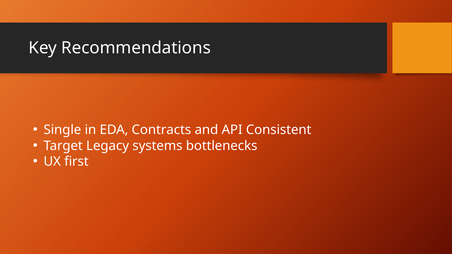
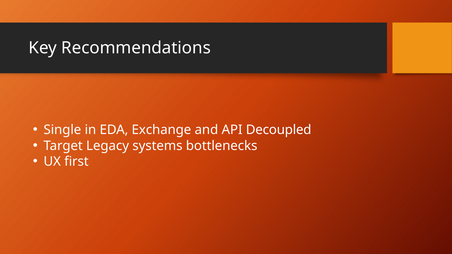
Contracts: Contracts -> Exchange (161, 130)
Consistent: Consistent -> Decoupled (279, 130)
